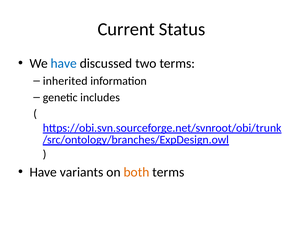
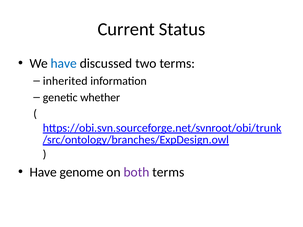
includes: includes -> whether (100, 97)
variants: variants -> genome (82, 172)
both colour: orange -> purple (137, 172)
